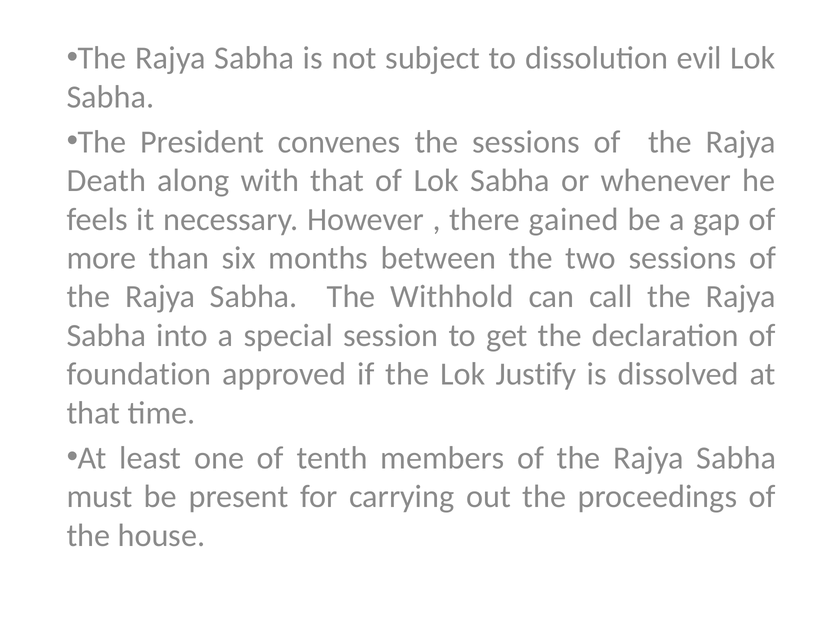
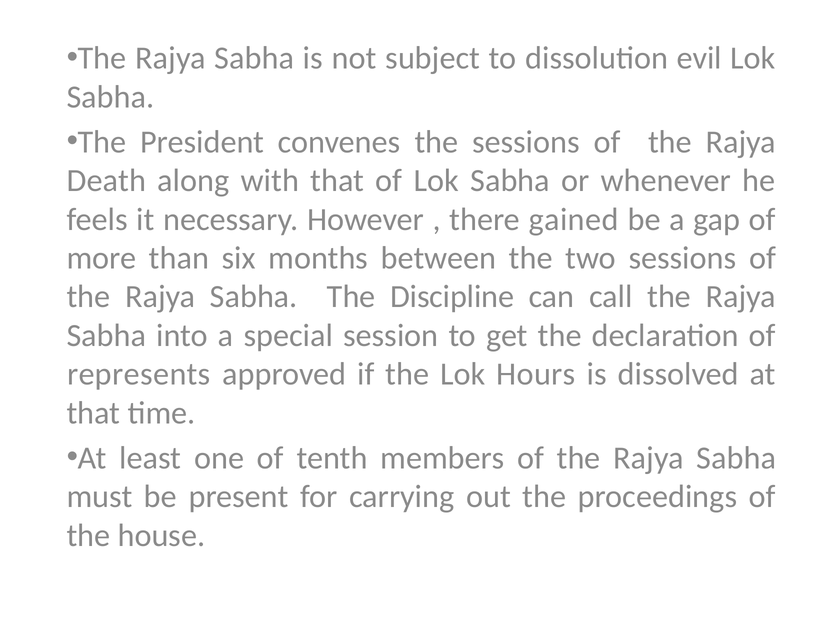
Withhold: Withhold -> Discipline (452, 297)
foundation: foundation -> represents (139, 374)
Justify: Justify -> Hours (536, 374)
